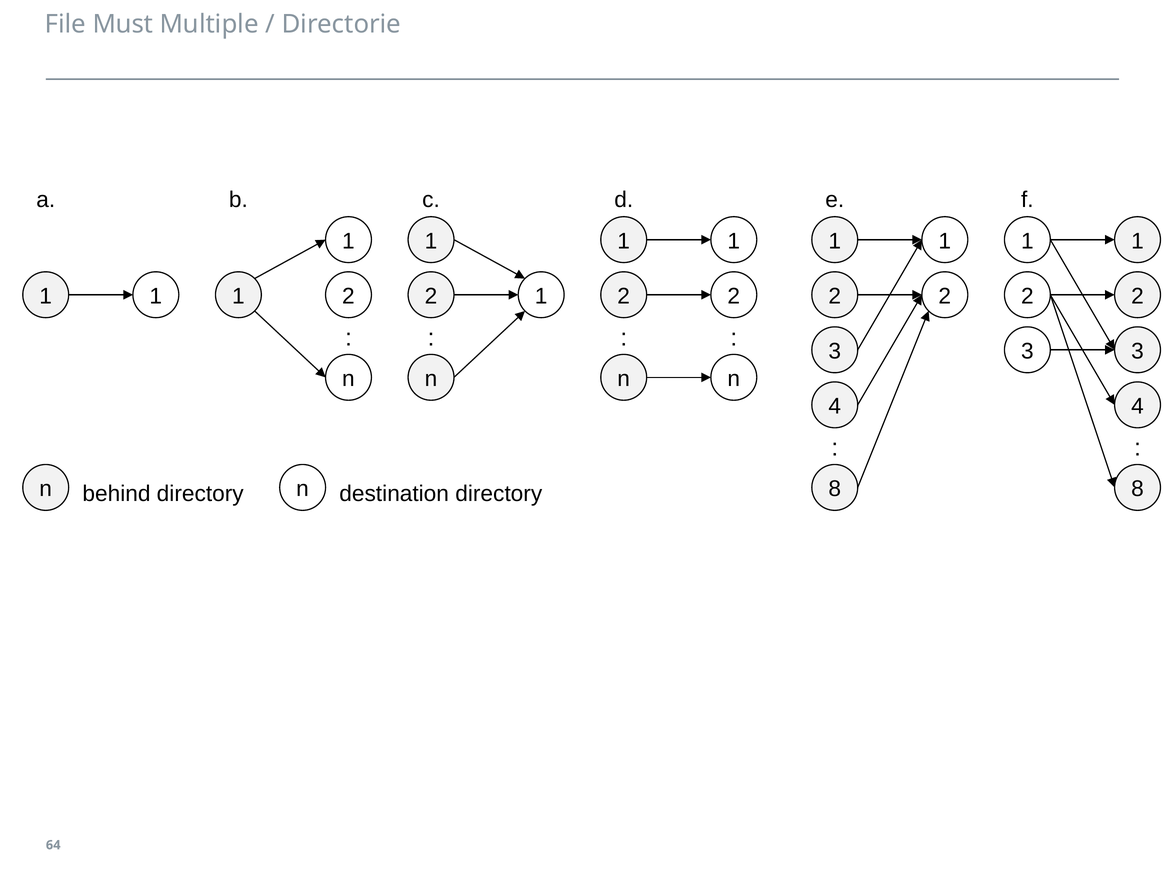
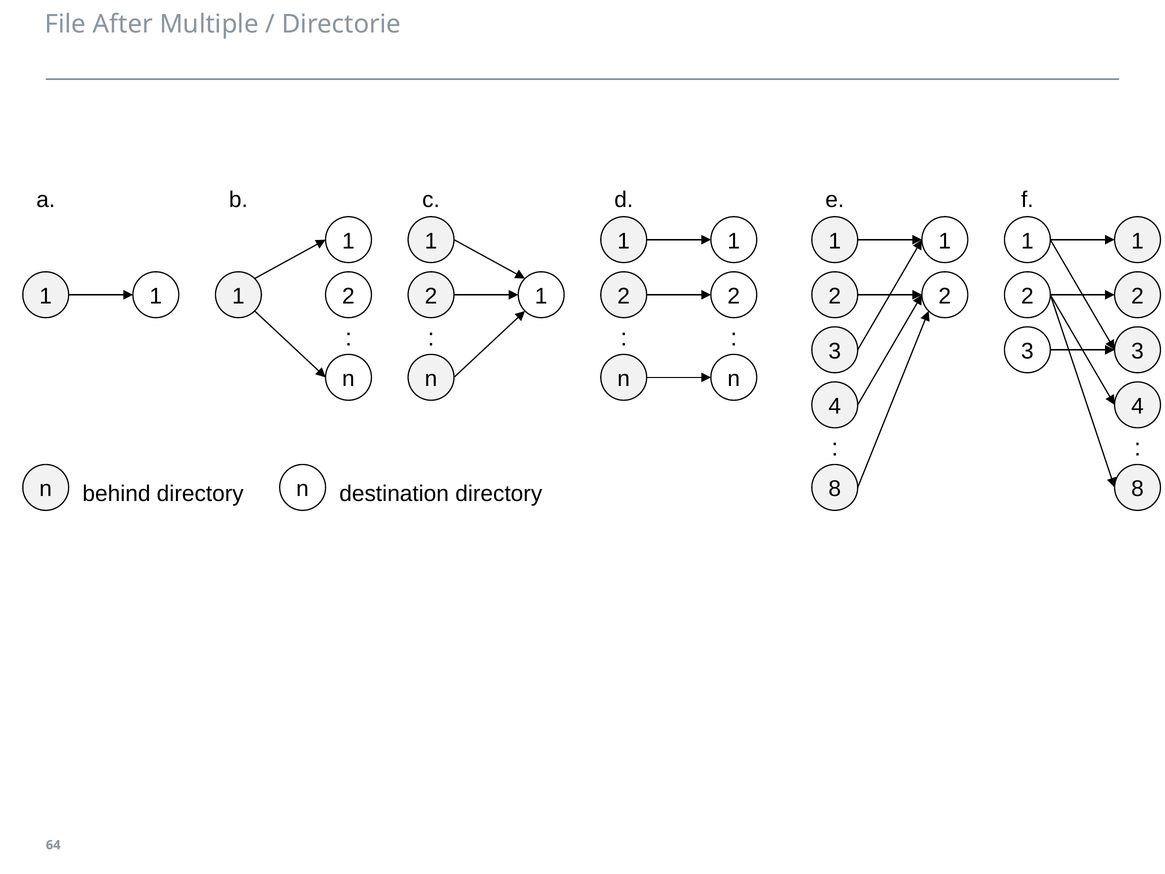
Must: Must -> After (123, 24)
